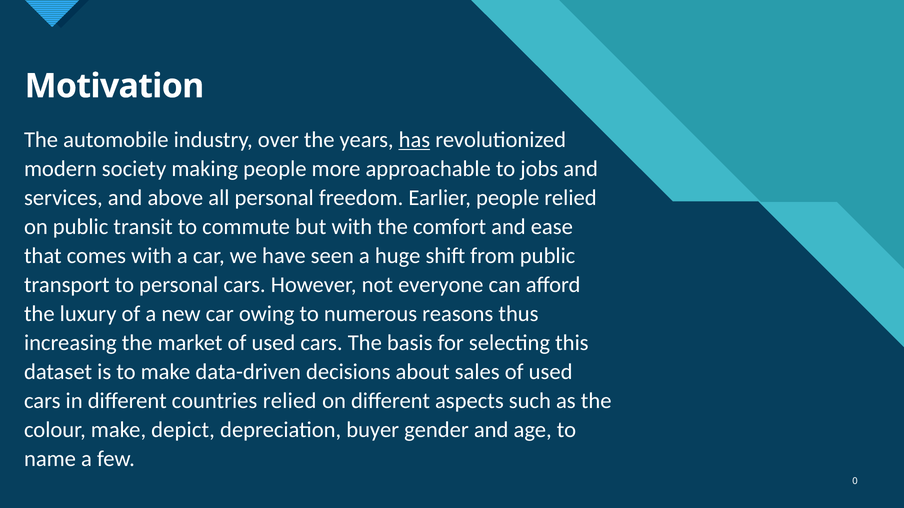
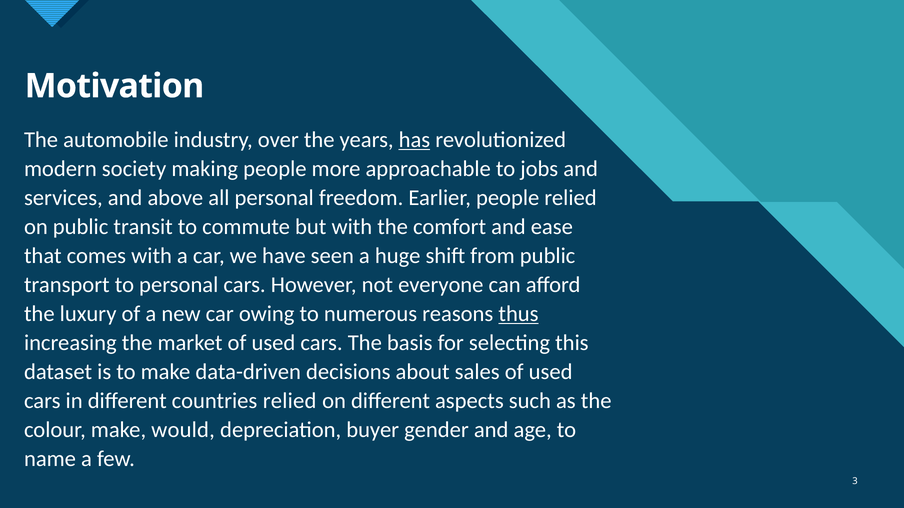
thus underline: none -> present (519, 314)
depict: depict -> would (183, 430)
0: 0 -> 3 (855, 482)
